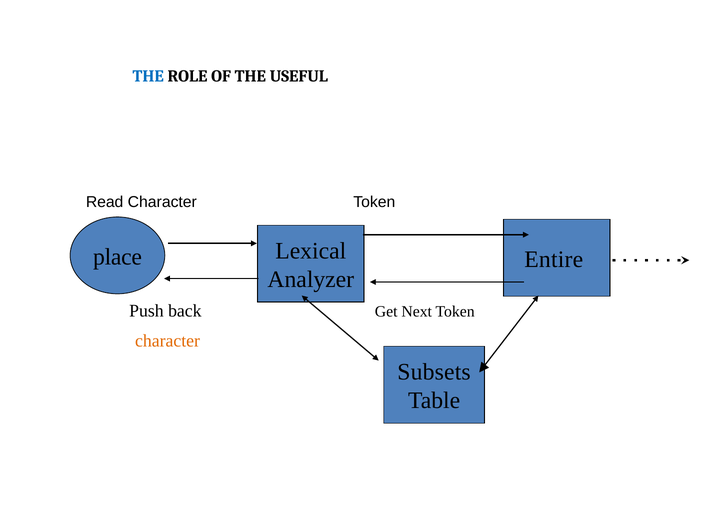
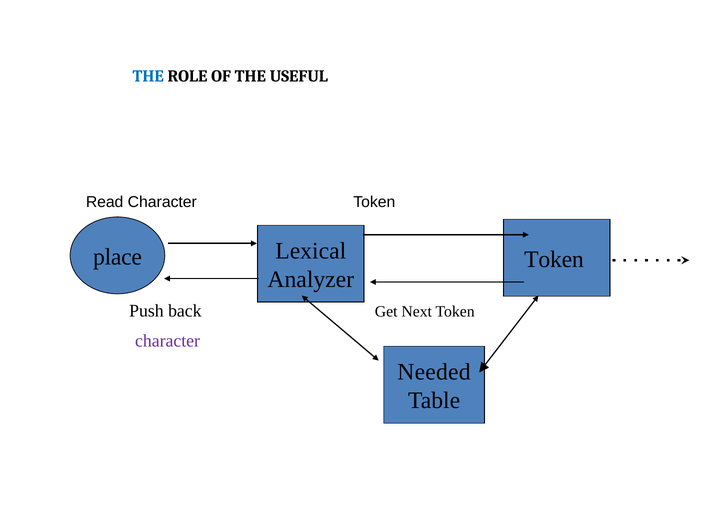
Entire: Entire -> Token (554, 260)
character colour: orange -> purple (168, 341)
Subsets: Subsets -> Needed (434, 373)
